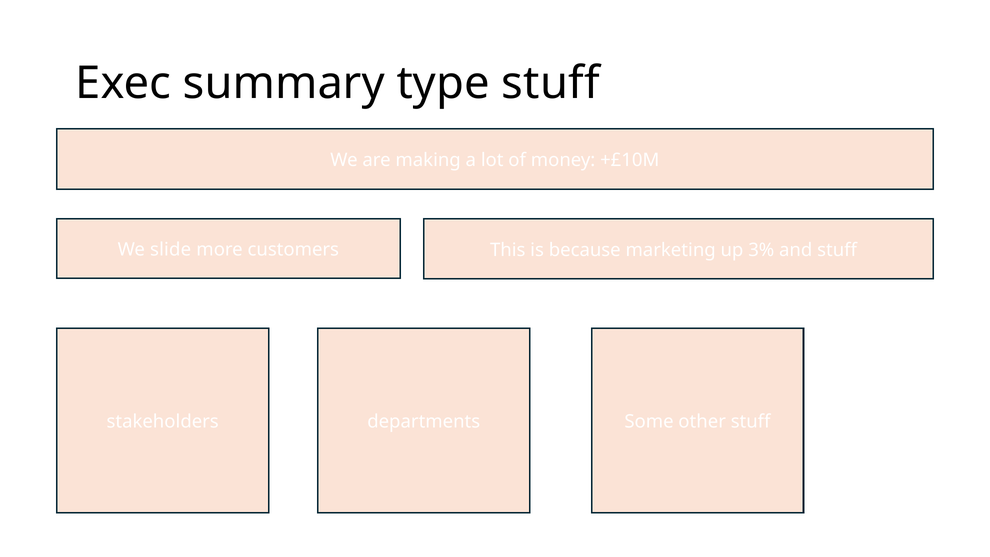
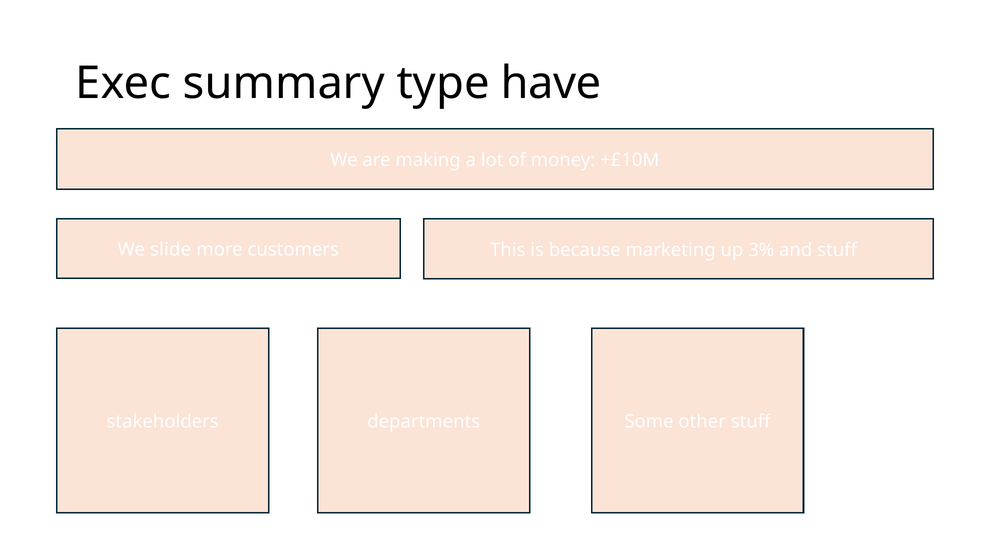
type stuff: stuff -> have (551, 83)
